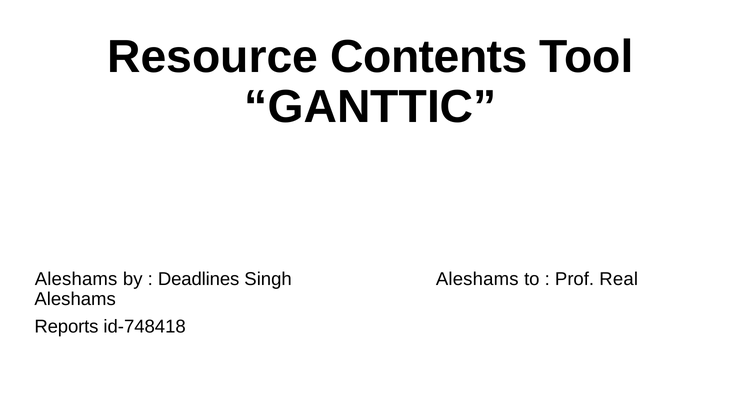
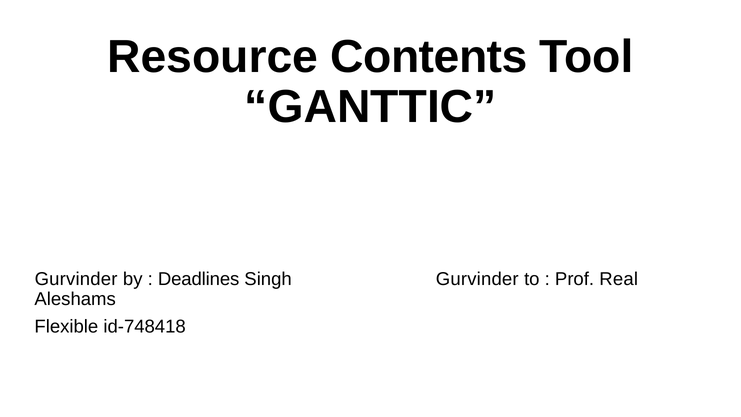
Aleshams: Aleshams -> Gurvinder (76, 279)
Singh Aleshams: Aleshams -> Gurvinder (477, 279)
Reports: Reports -> Flexible (66, 327)
